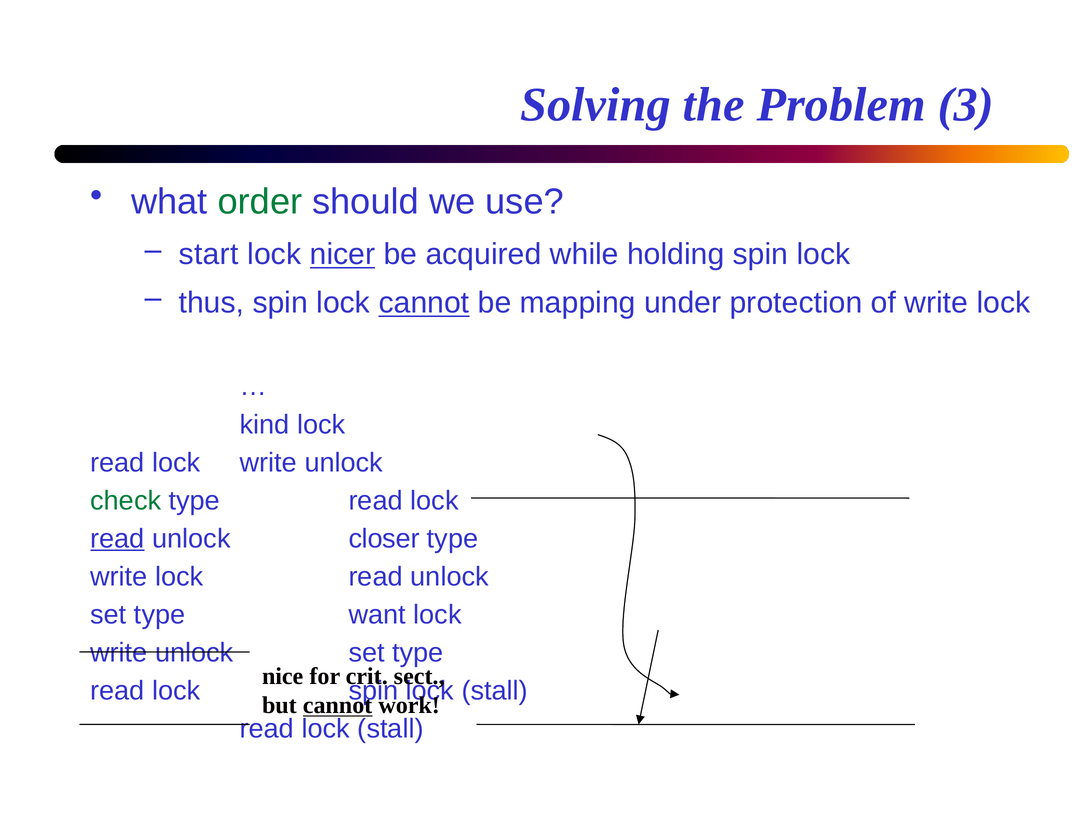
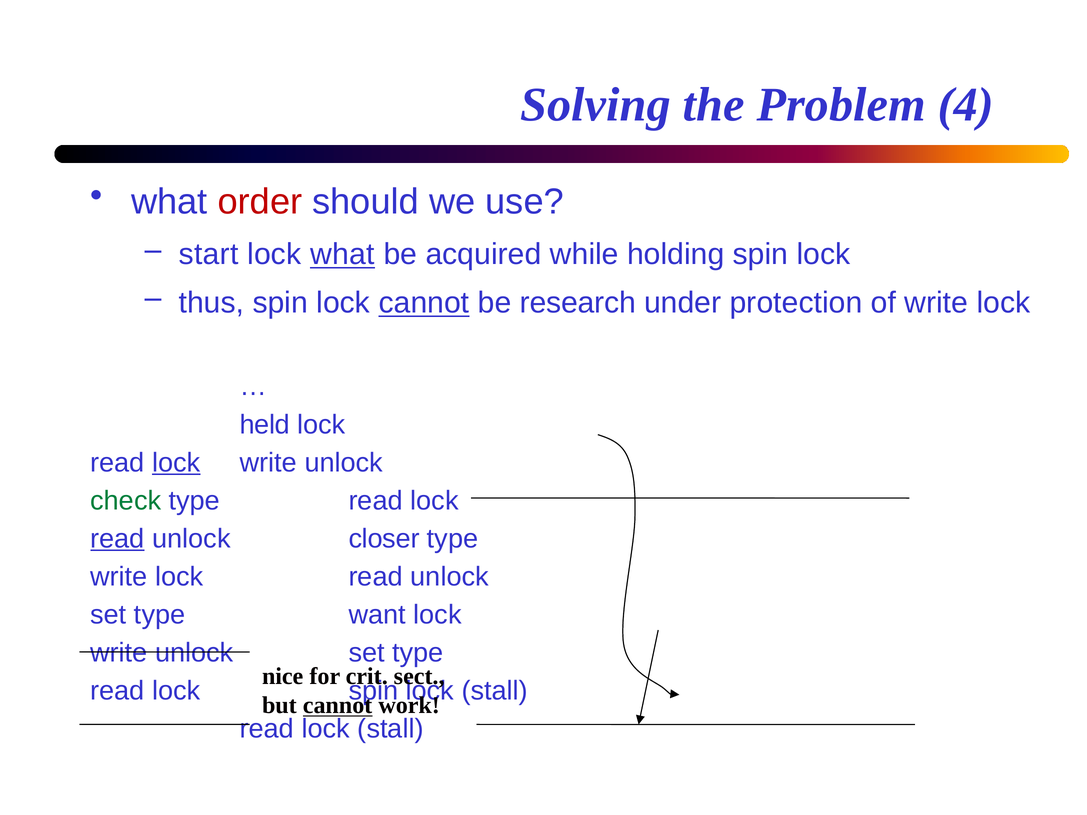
3: 3 -> 4 (966, 105)
order colour: green -> red (260, 202)
lock nicer: nicer -> what (342, 255)
mapping: mapping -> research (578, 303)
kind: kind -> held (265, 425)
lock underline: none -> present (176, 463)
